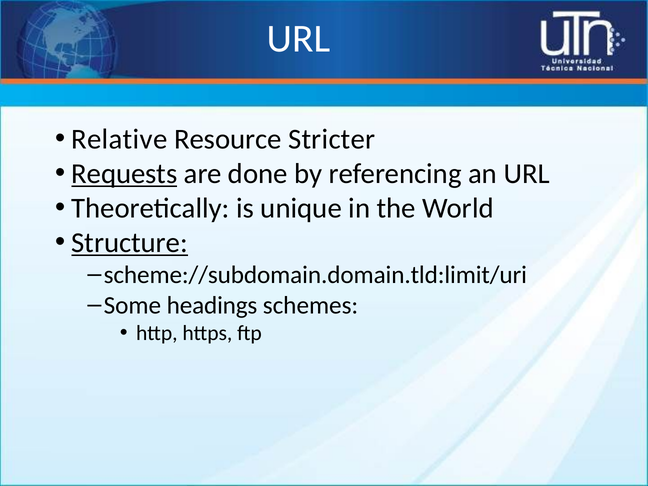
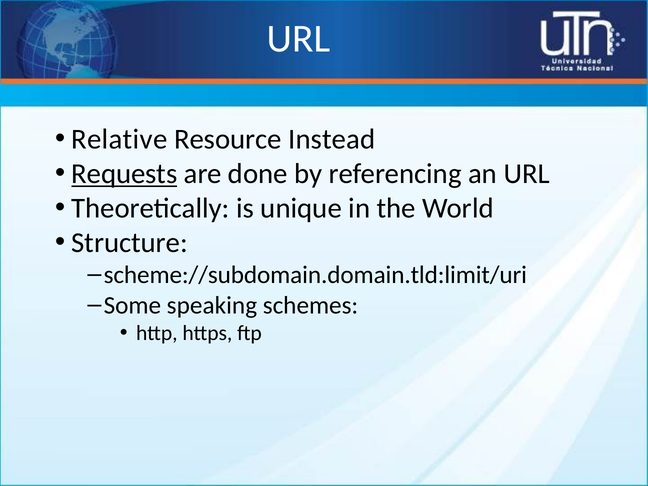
Stricter: Stricter -> Instead (332, 139)
Structure underline: present -> none (130, 243)
headings: headings -> speaking (212, 305)
